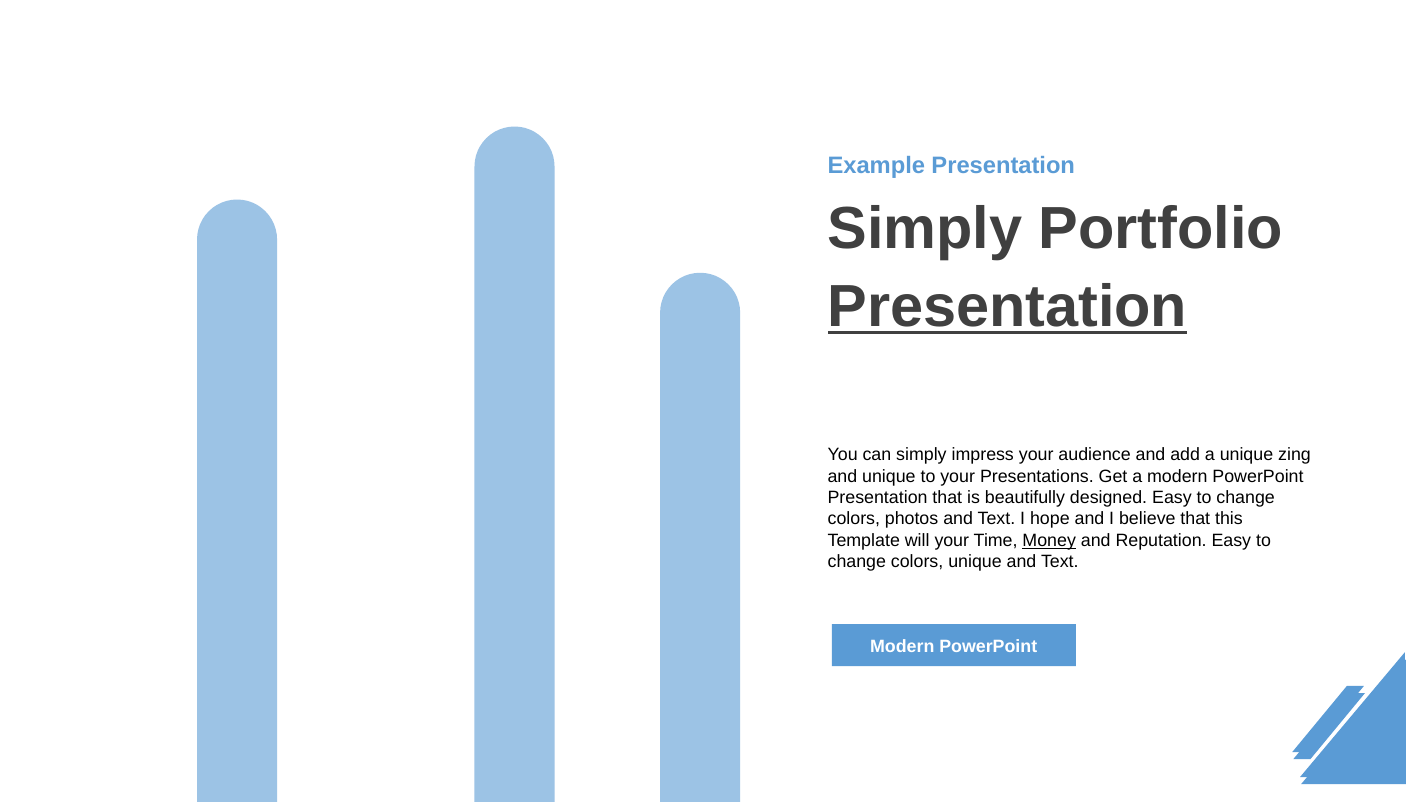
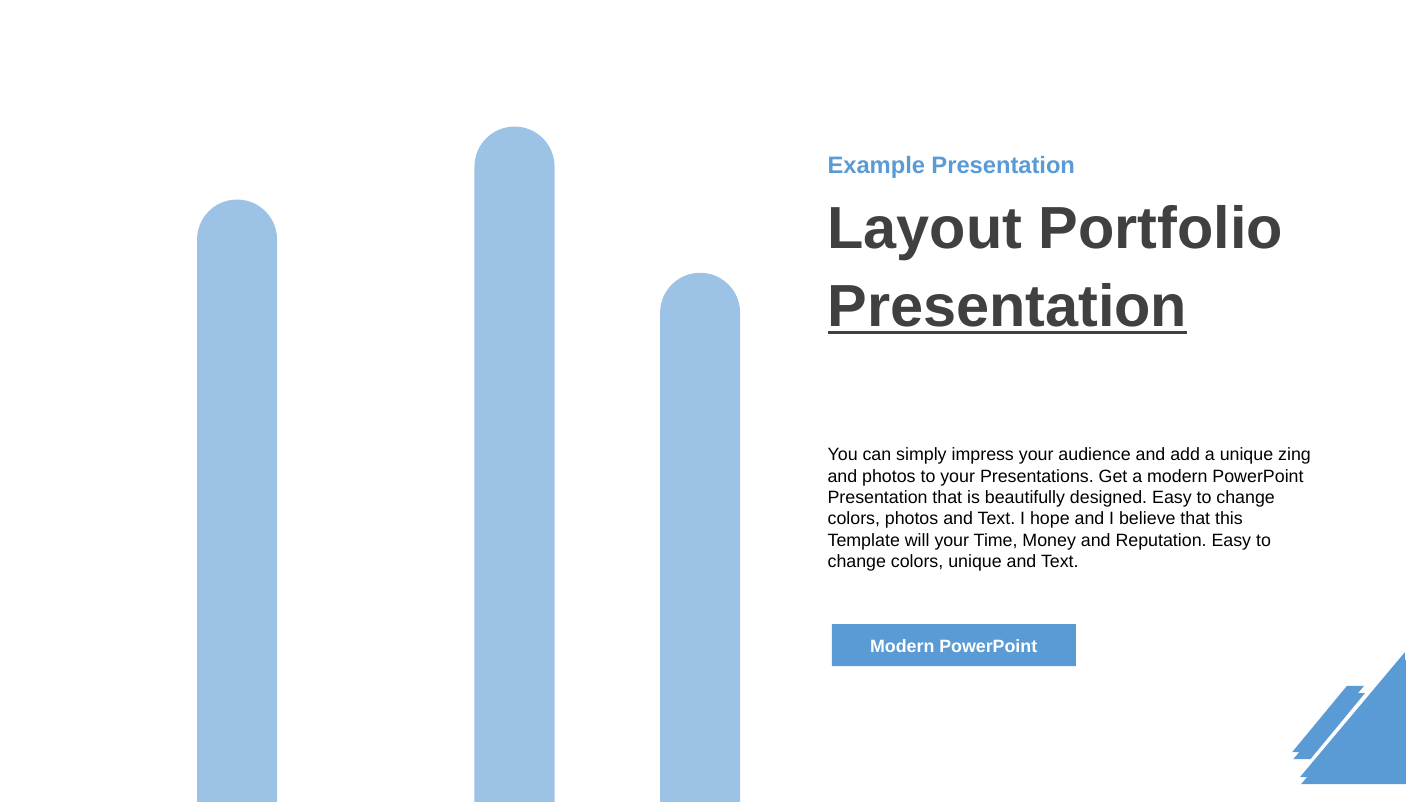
Simply: Simply -> Layout (925, 229)
and unique: unique -> photos (889, 477)
Money underline: present -> none (1049, 541)
